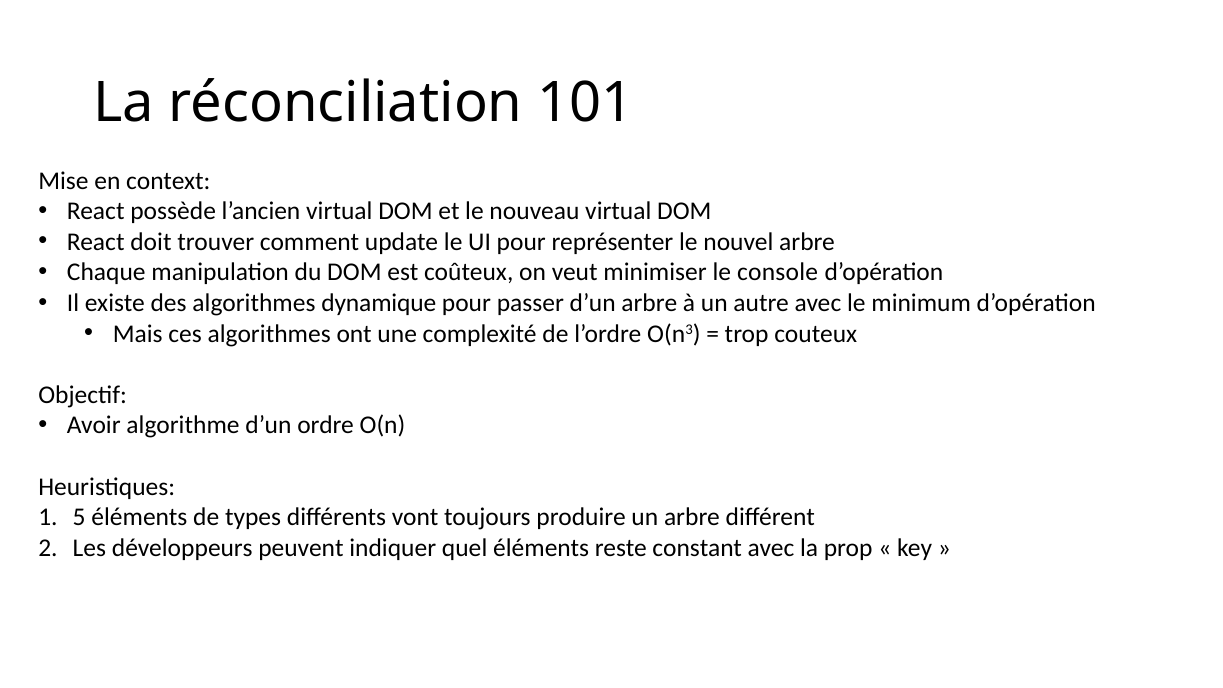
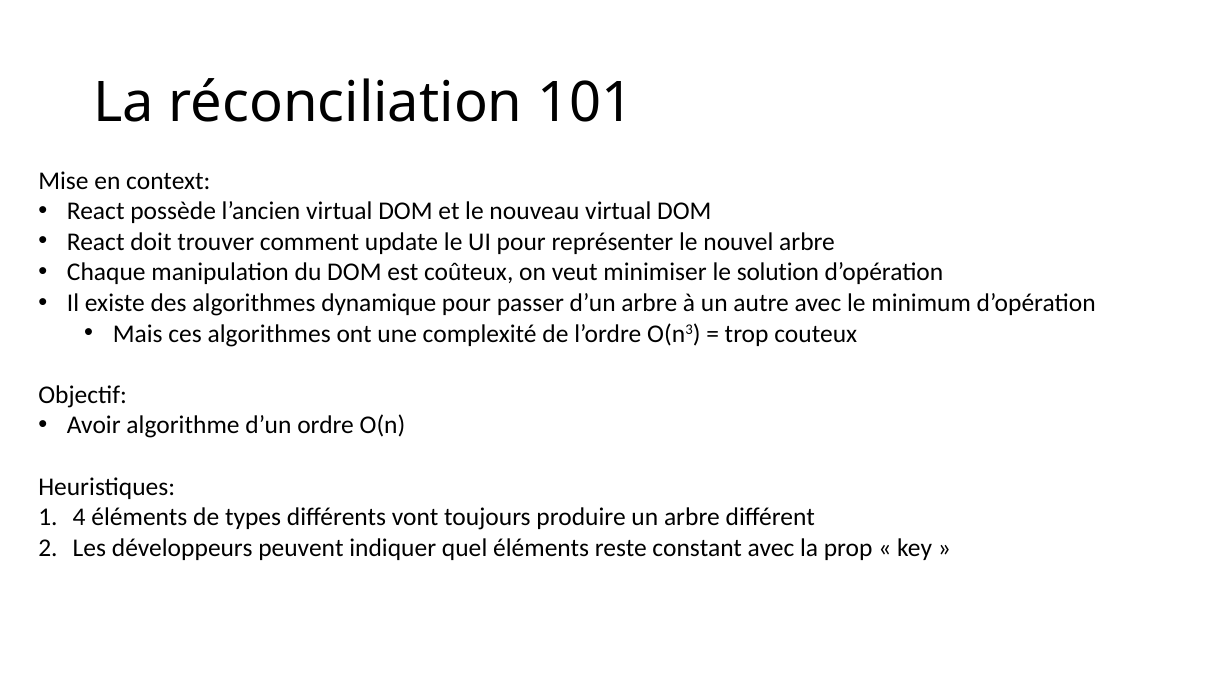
console: console -> solution (778, 272)
5: 5 -> 4 (79, 517)
